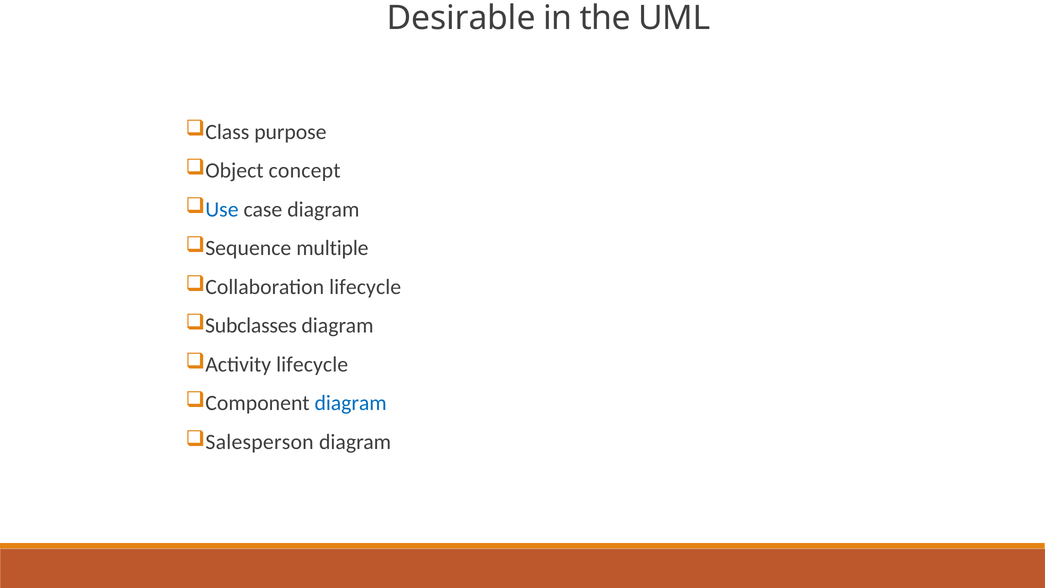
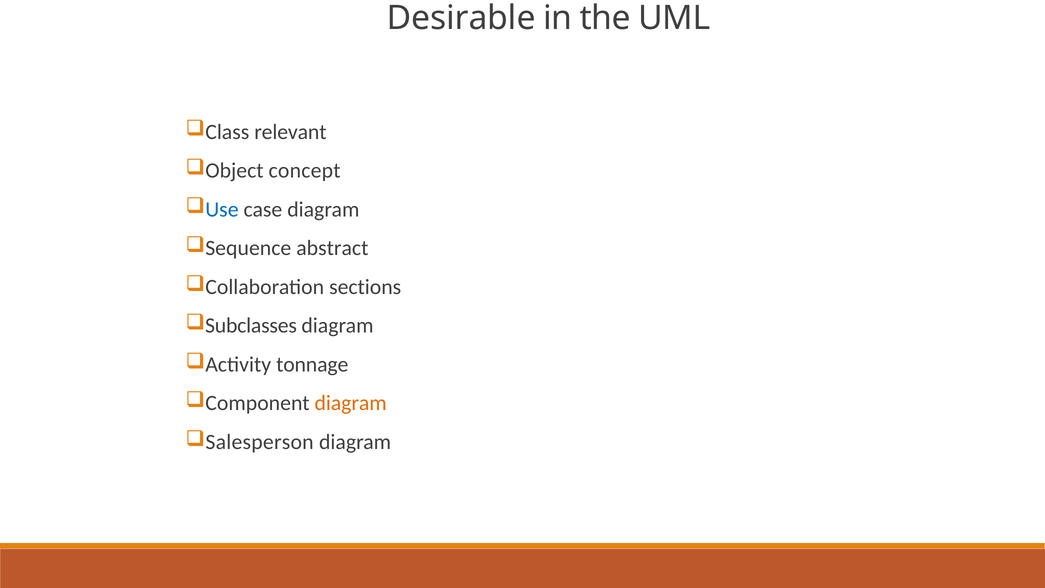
purpose: purpose -> relevant (290, 132)
multiple: multiple -> abstract (332, 248)
Collaboration lifecycle: lifecycle -> sections (365, 287)
Activity lifecycle: lifecycle -> tonnage (312, 364)
diagram colour: blue -> orange (351, 403)
